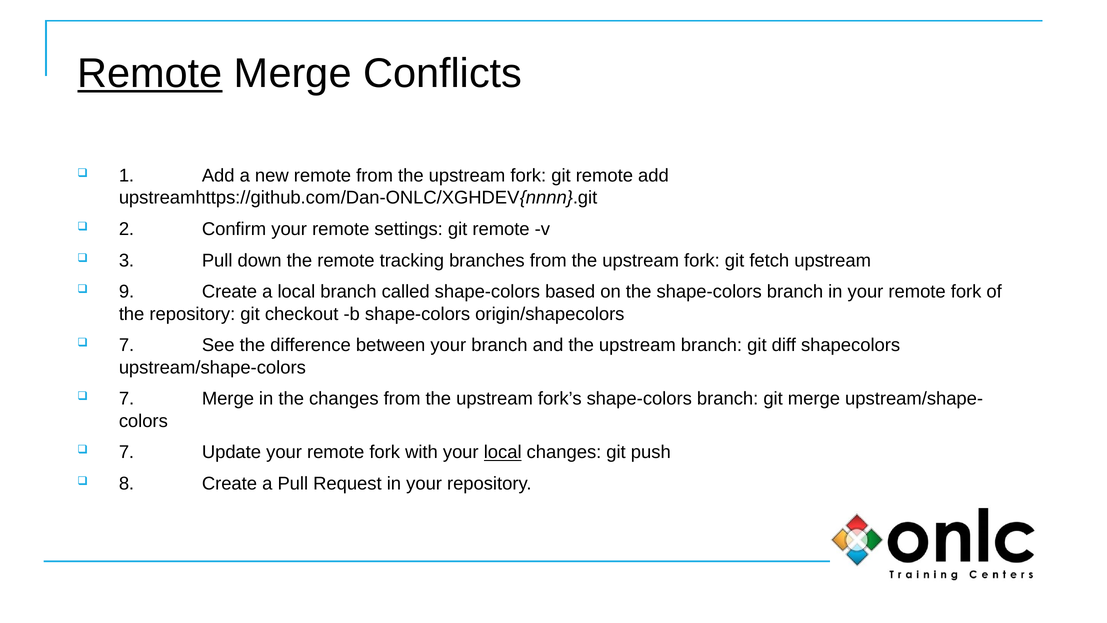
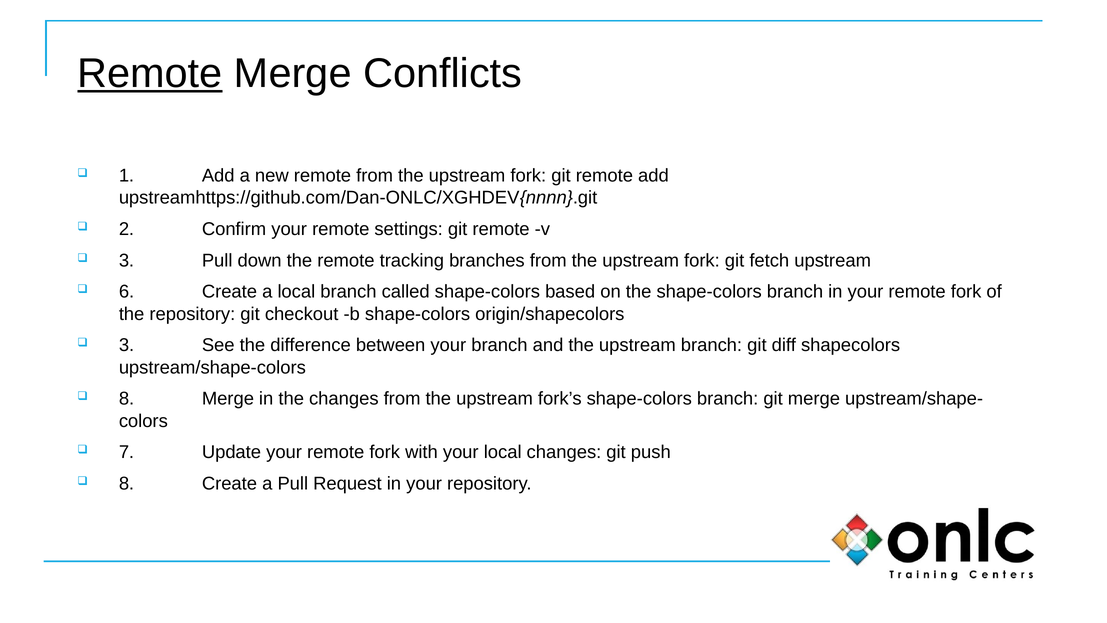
9: 9 -> 6 (127, 292)
7: 7 -> 3 (127, 345)
7: 7 -> 8 (127, 399)
local underline: present -> none (503, 452)
